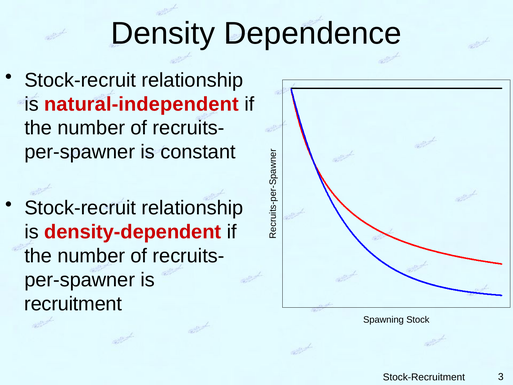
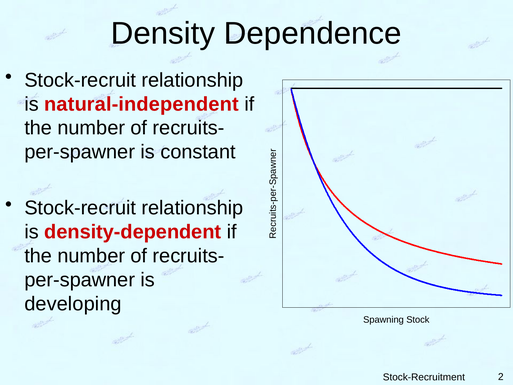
recruitment: recruitment -> developing (73, 304)
3: 3 -> 2 (501, 377)
